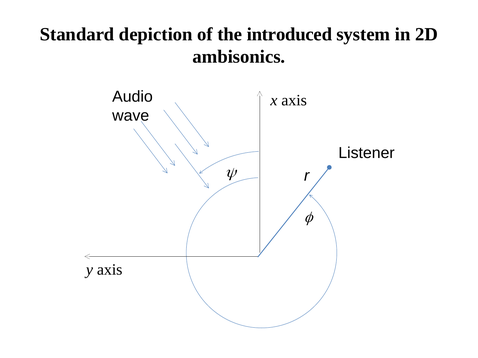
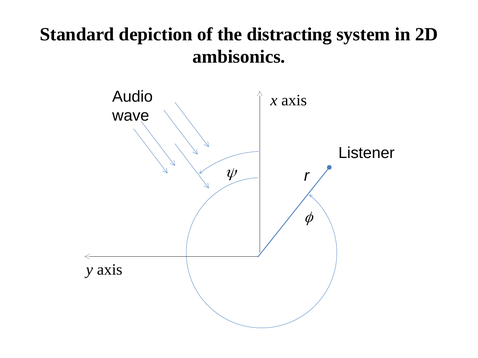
introduced: introduced -> distracting (289, 34)
